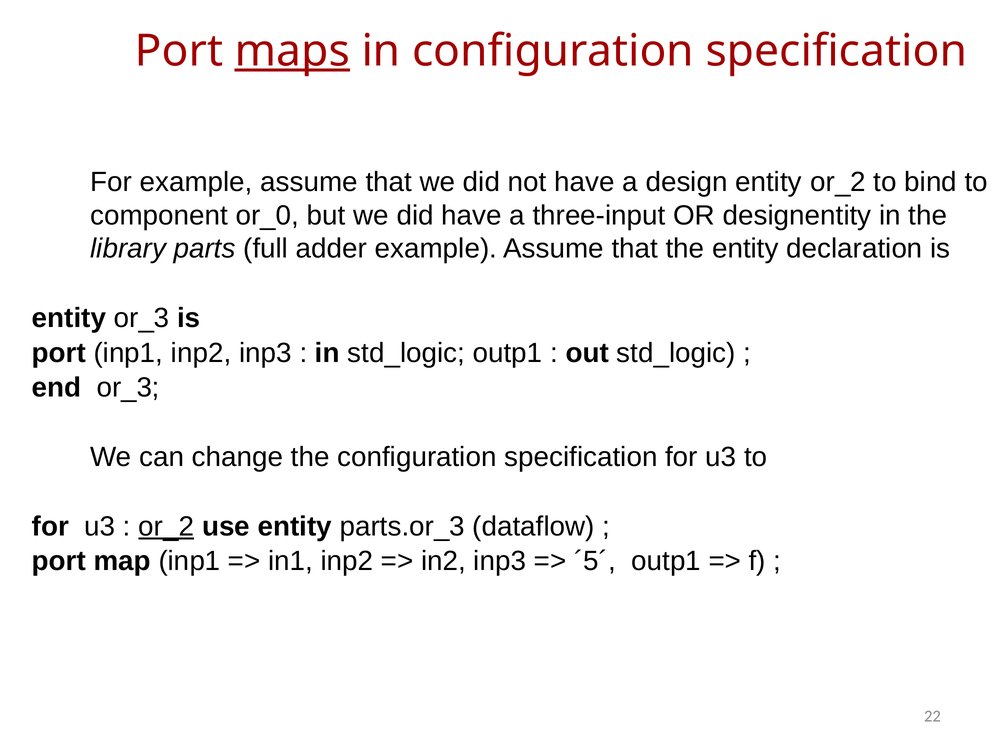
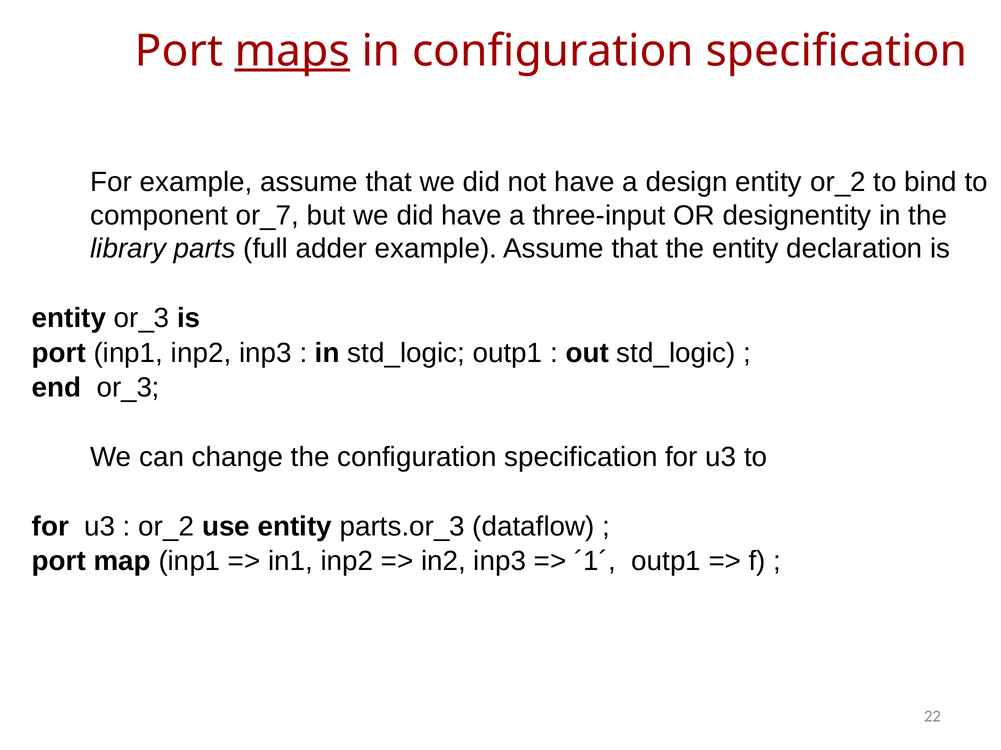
or_0: or_0 -> or_7 (267, 216)
or_2 underline: present -> none (166, 527)
´5´: ´5´ -> ´1´ (595, 562)
